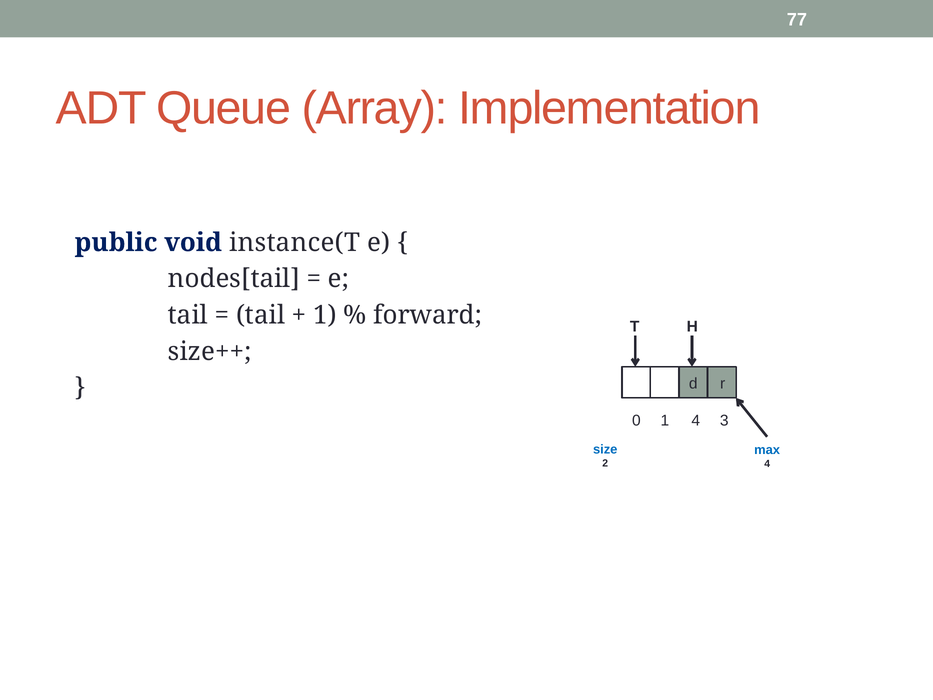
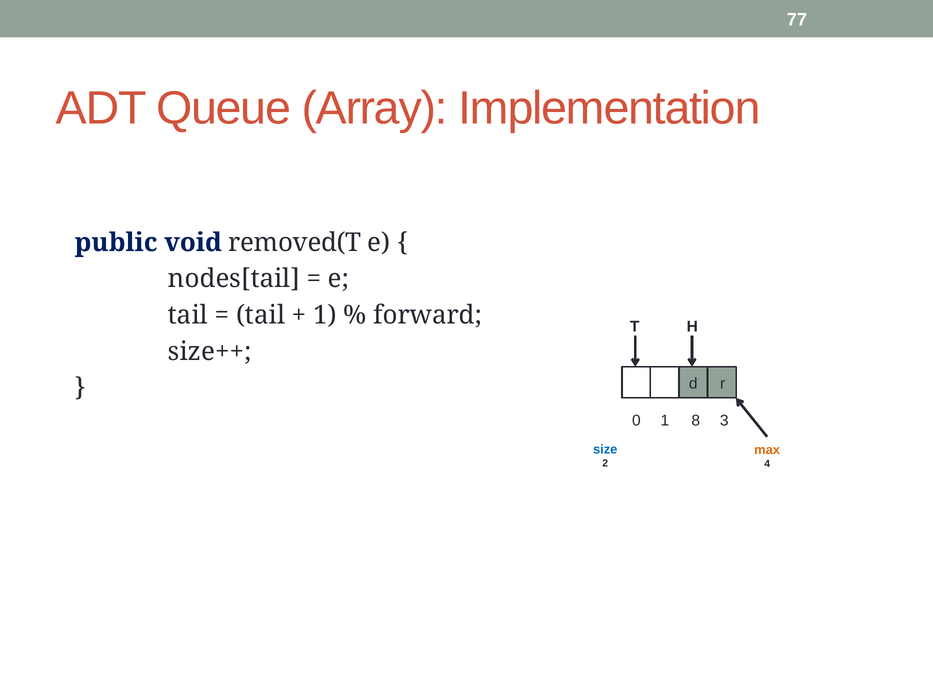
instance(T: instance(T -> removed(T (295, 242)
1 4: 4 -> 8 (696, 420)
max colour: blue -> orange (767, 450)
